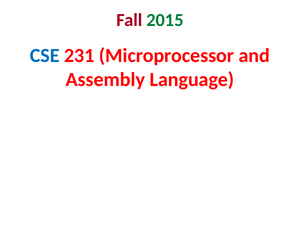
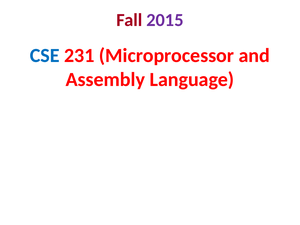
2015 colour: green -> purple (165, 20)
